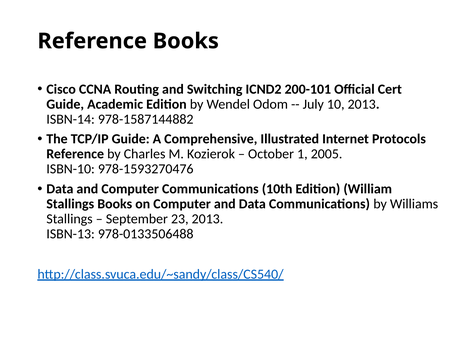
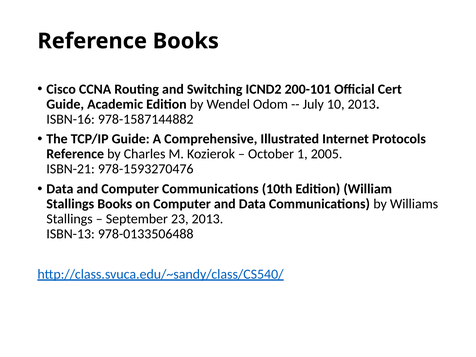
ISBN-14: ISBN-14 -> ISBN-16 (71, 119)
ISBN-10: ISBN-10 -> ISBN-21 (71, 169)
